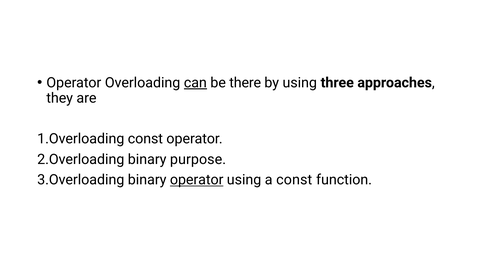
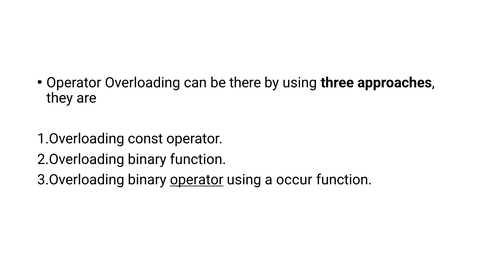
can underline: present -> none (195, 82)
binary purpose: purpose -> function (198, 159)
a const: const -> occur (294, 180)
